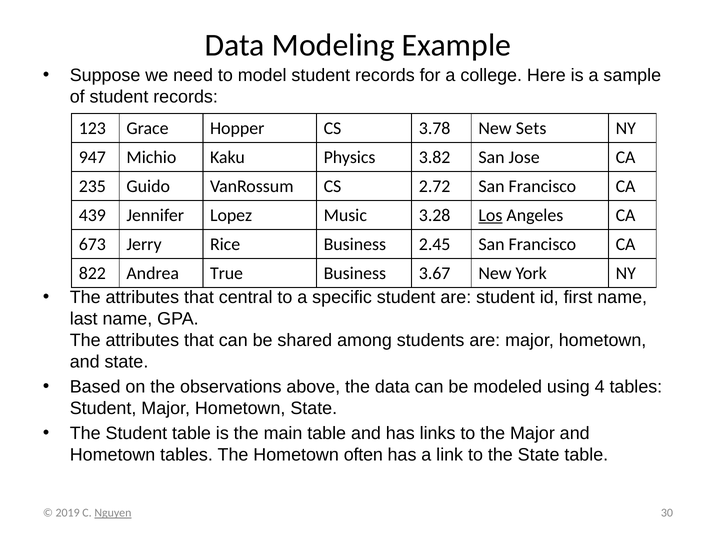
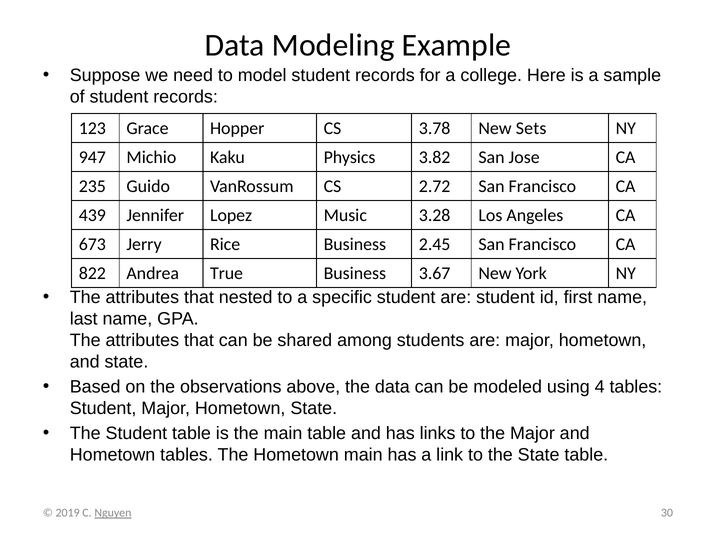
Los underline: present -> none (490, 215)
central: central -> nested (246, 297)
Hometown often: often -> main (363, 455)
